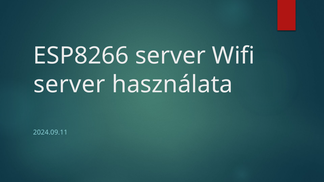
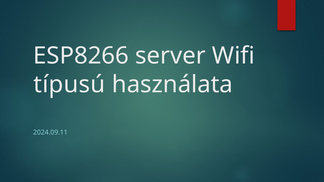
server: server -> típusú (69, 84)
